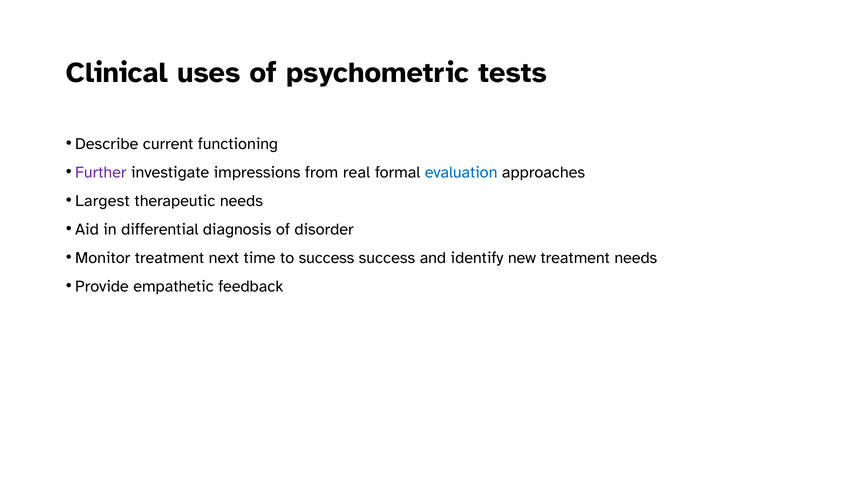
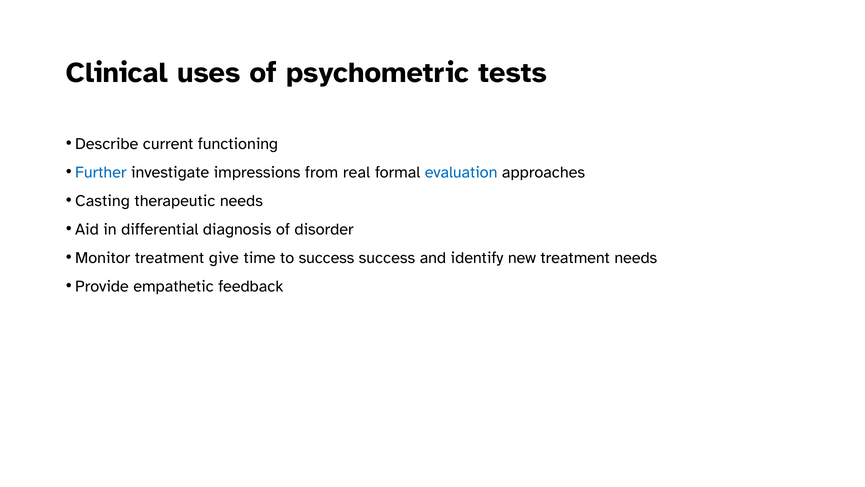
Further colour: purple -> blue (101, 172)
Largest: Largest -> Casting (103, 201)
next: next -> give (224, 258)
